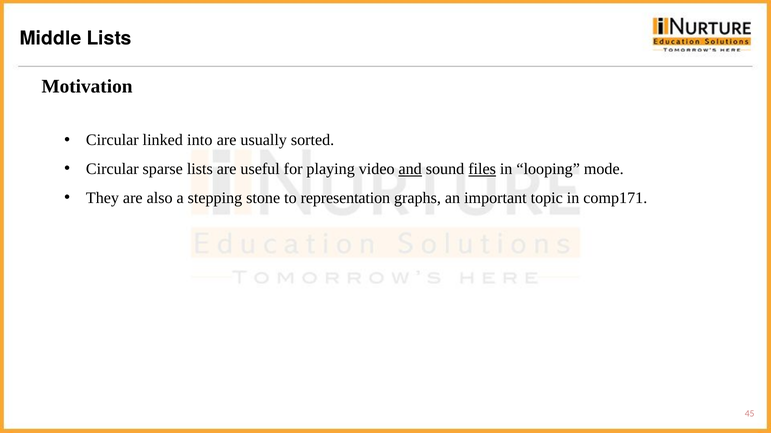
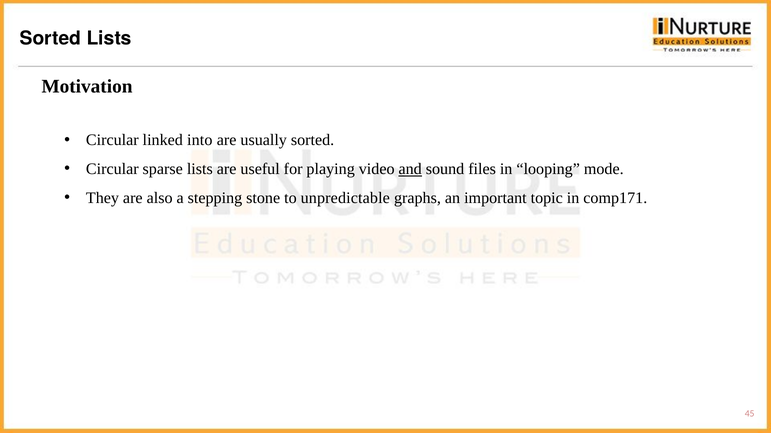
Middle: Middle -> Sorted (50, 39)
files underline: present -> none (482, 169)
representation: representation -> unpredictable (345, 198)
